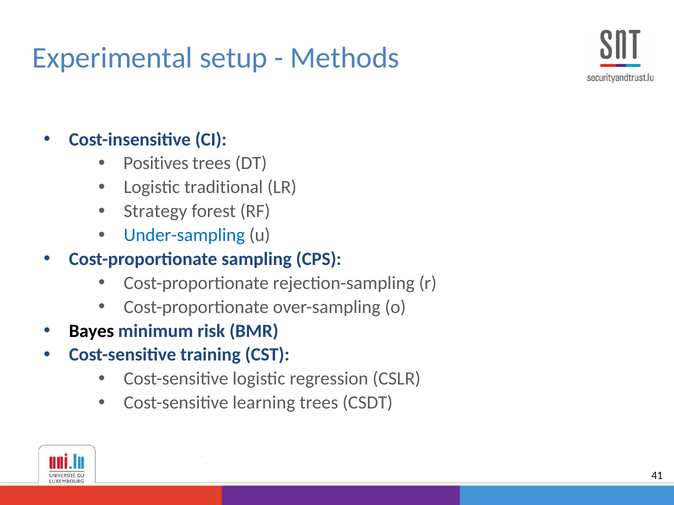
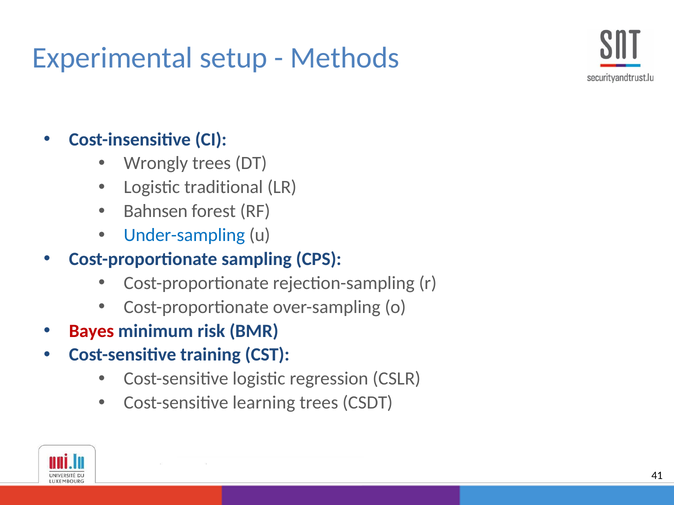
Positives: Positives -> Wrongly (156, 163)
Strategy: Strategy -> Bahnsen (156, 211)
Bayes colour: black -> red (91, 331)
